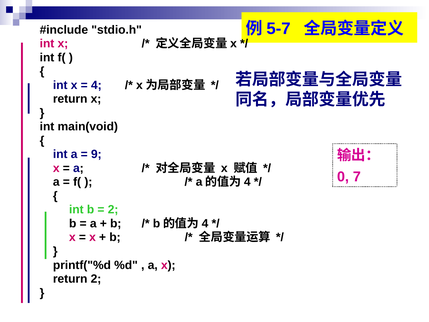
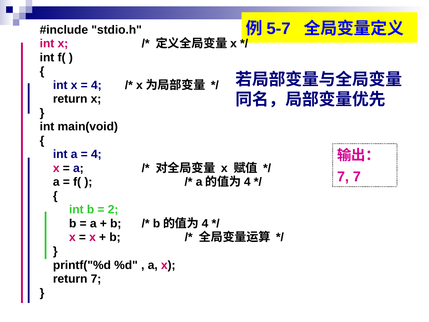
9: 9 -> 4 (96, 154)
0: 0 -> 7 (343, 177)
return 2: 2 -> 7 (96, 279)
